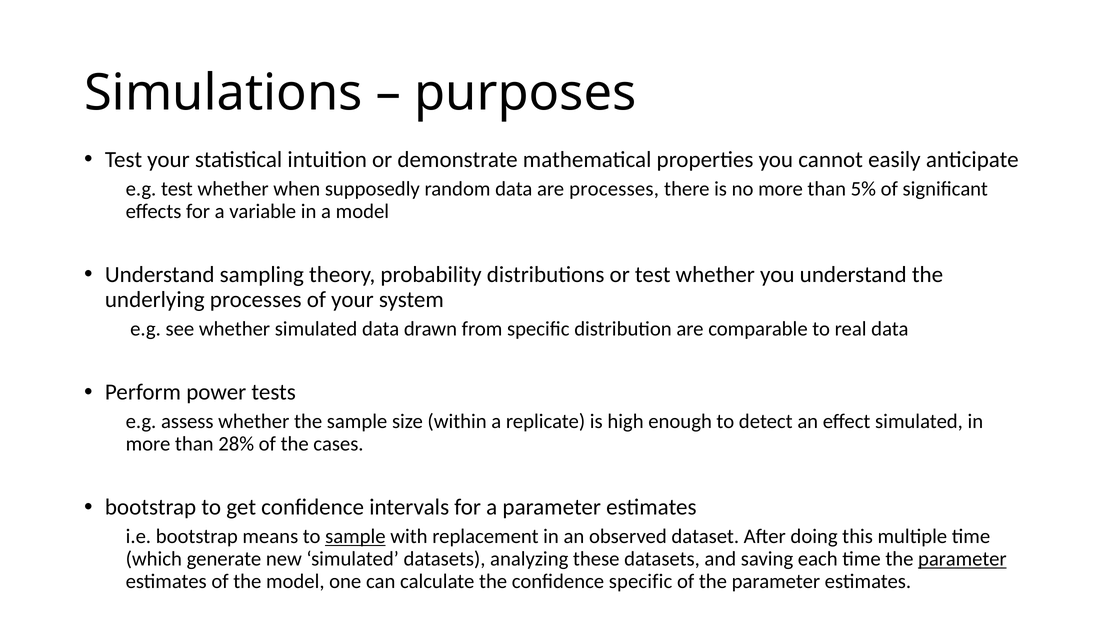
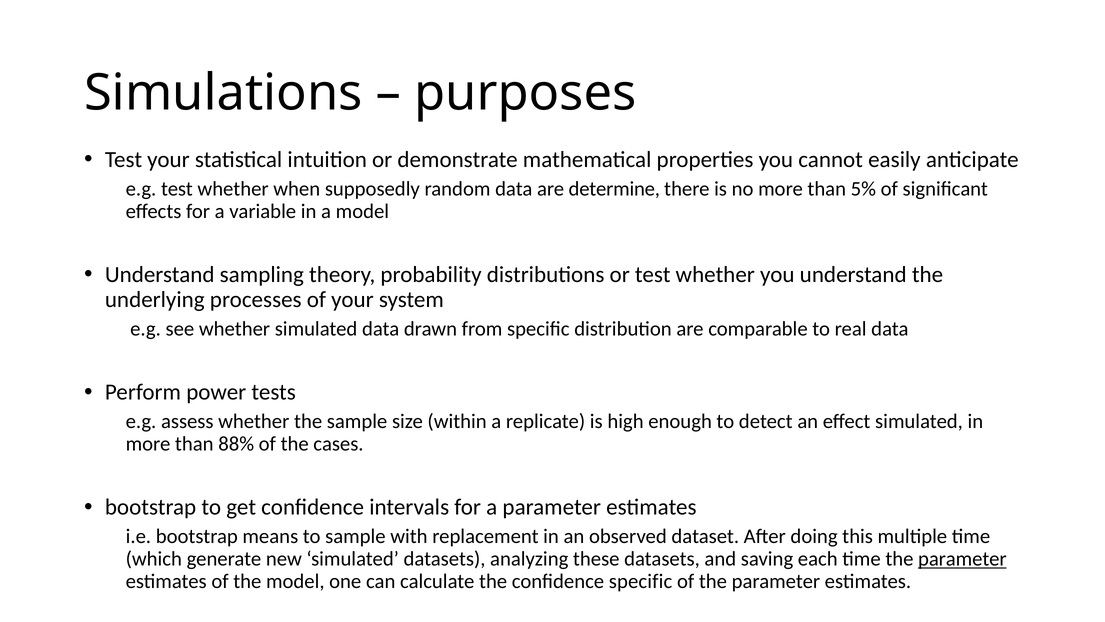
are processes: processes -> determine (614, 189)
28%: 28% -> 88% (236, 444)
sample underline: present -> none (355, 536)
